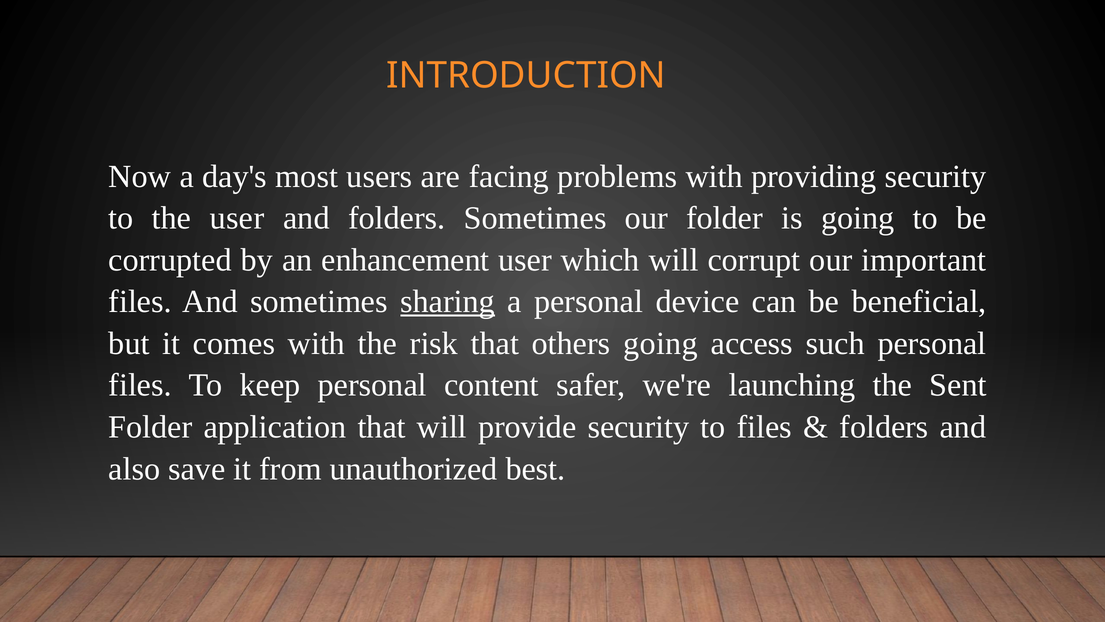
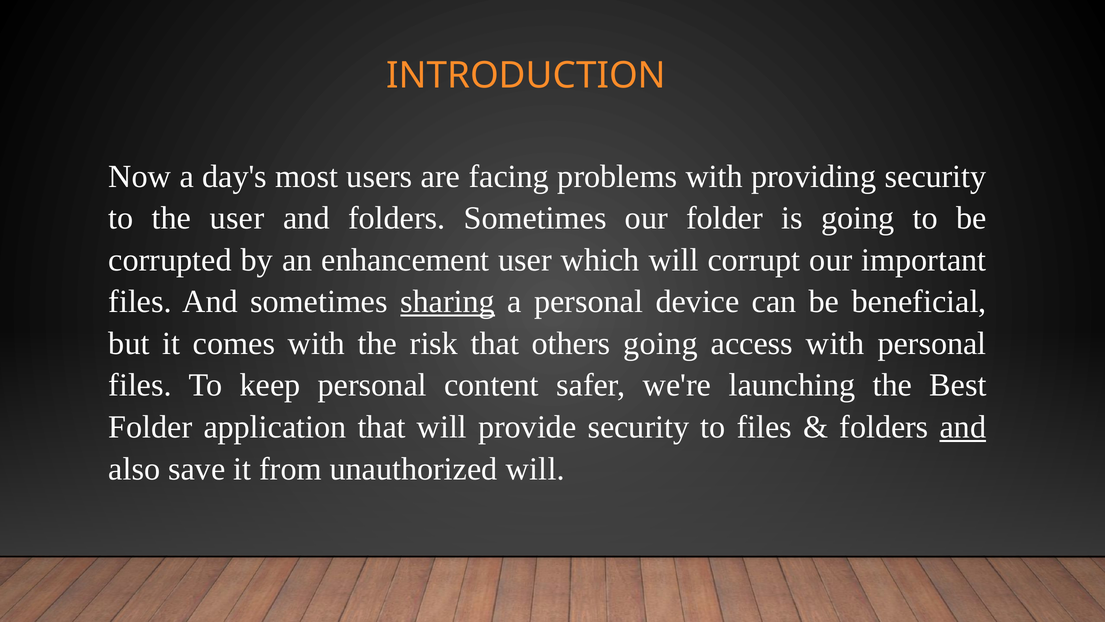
access such: such -> with (835, 343)
Sent: Sent -> Best (958, 385)
and underline: none -> present (963, 427)
unauthorized best: best -> will (535, 469)
